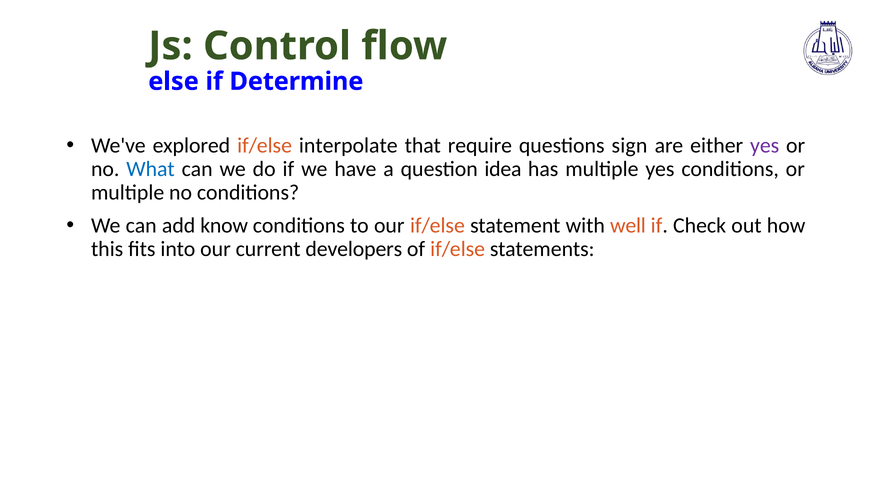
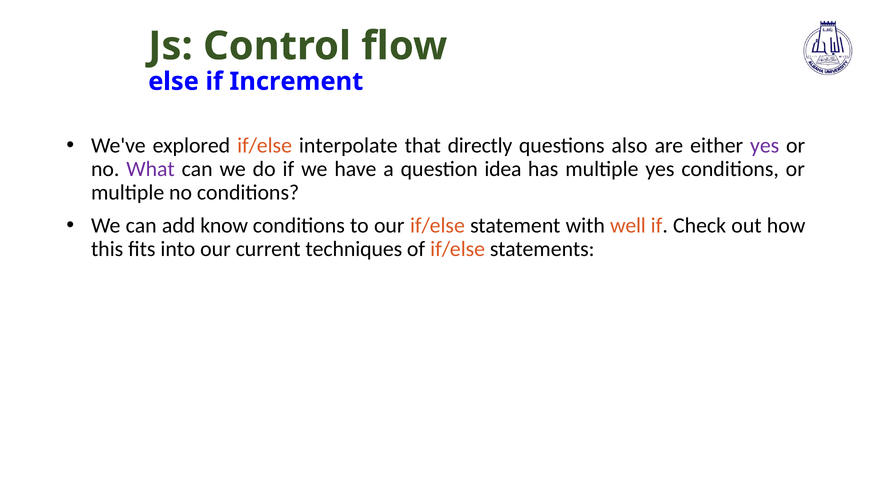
Determine: Determine -> Increment (296, 81)
require: require -> directly (480, 145)
sign: sign -> also (629, 145)
What colour: blue -> purple (151, 169)
developers: developers -> techniques (354, 249)
